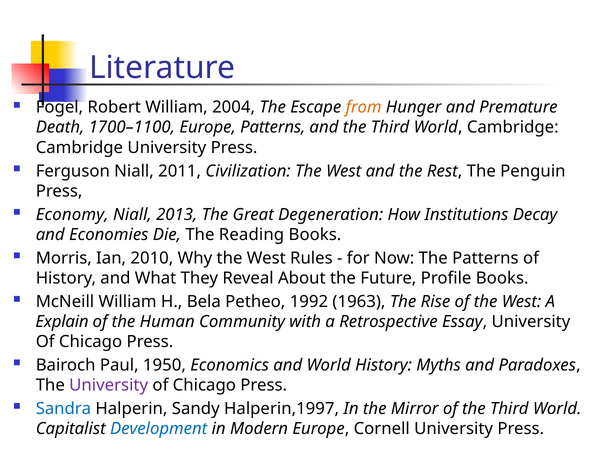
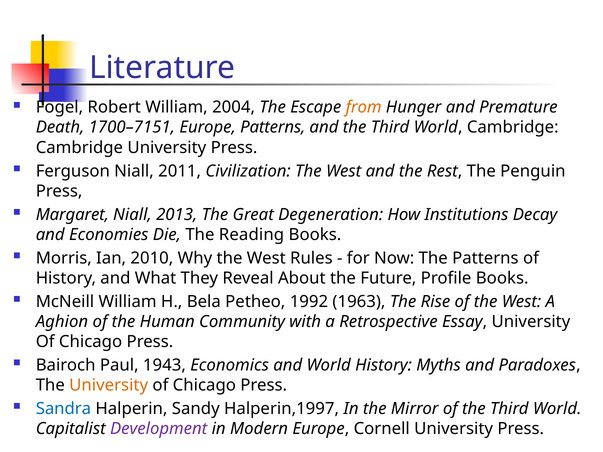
1700–1100: 1700–1100 -> 1700–7151 (132, 128)
Economy: Economy -> Margaret (72, 215)
Explain: Explain -> Aghion (62, 322)
1950: 1950 -> 1943 (164, 365)
University colour: purple -> orange (109, 386)
Development colour: blue -> purple (159, 429)
